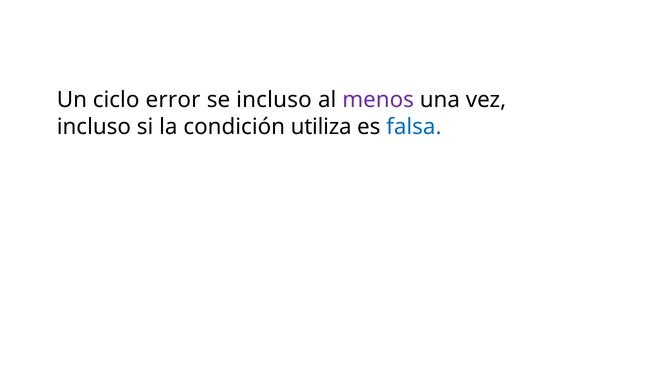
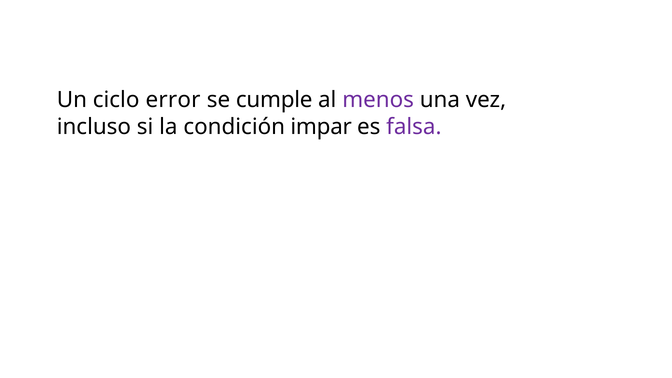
se incluso: incluso -> cumple (274, 100)
utiliza: utiliza -> impar (321, 127)
falsa colour: blue -> purple (414, 127)
